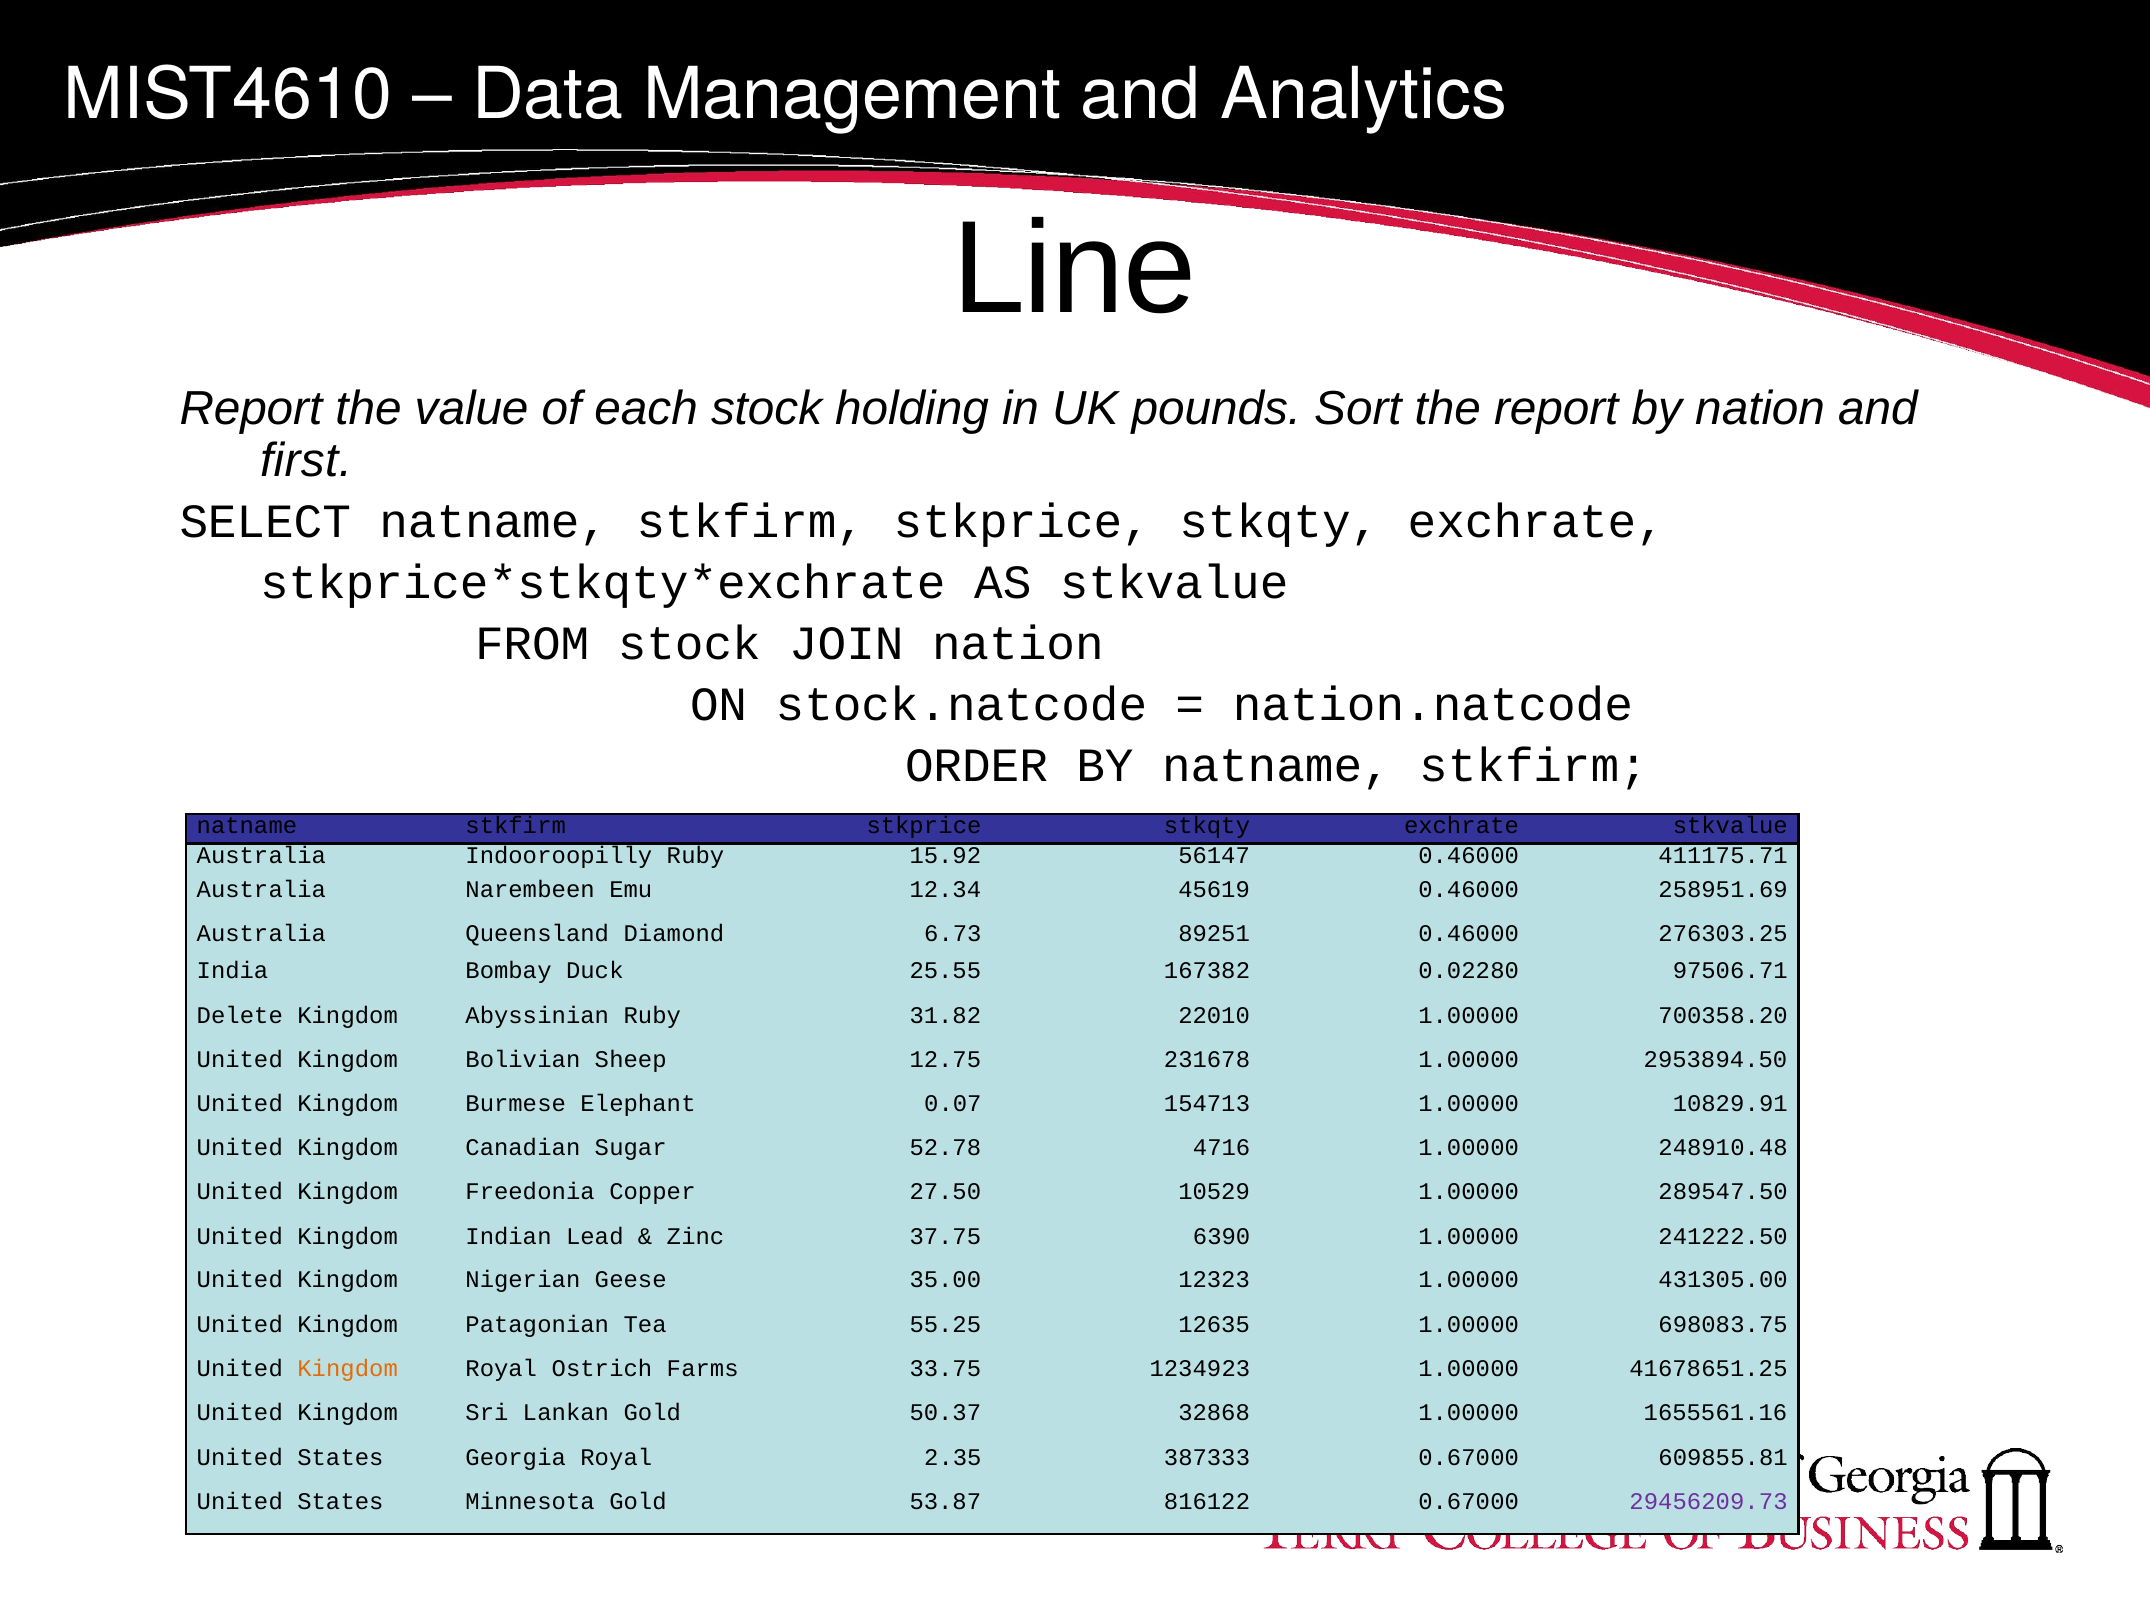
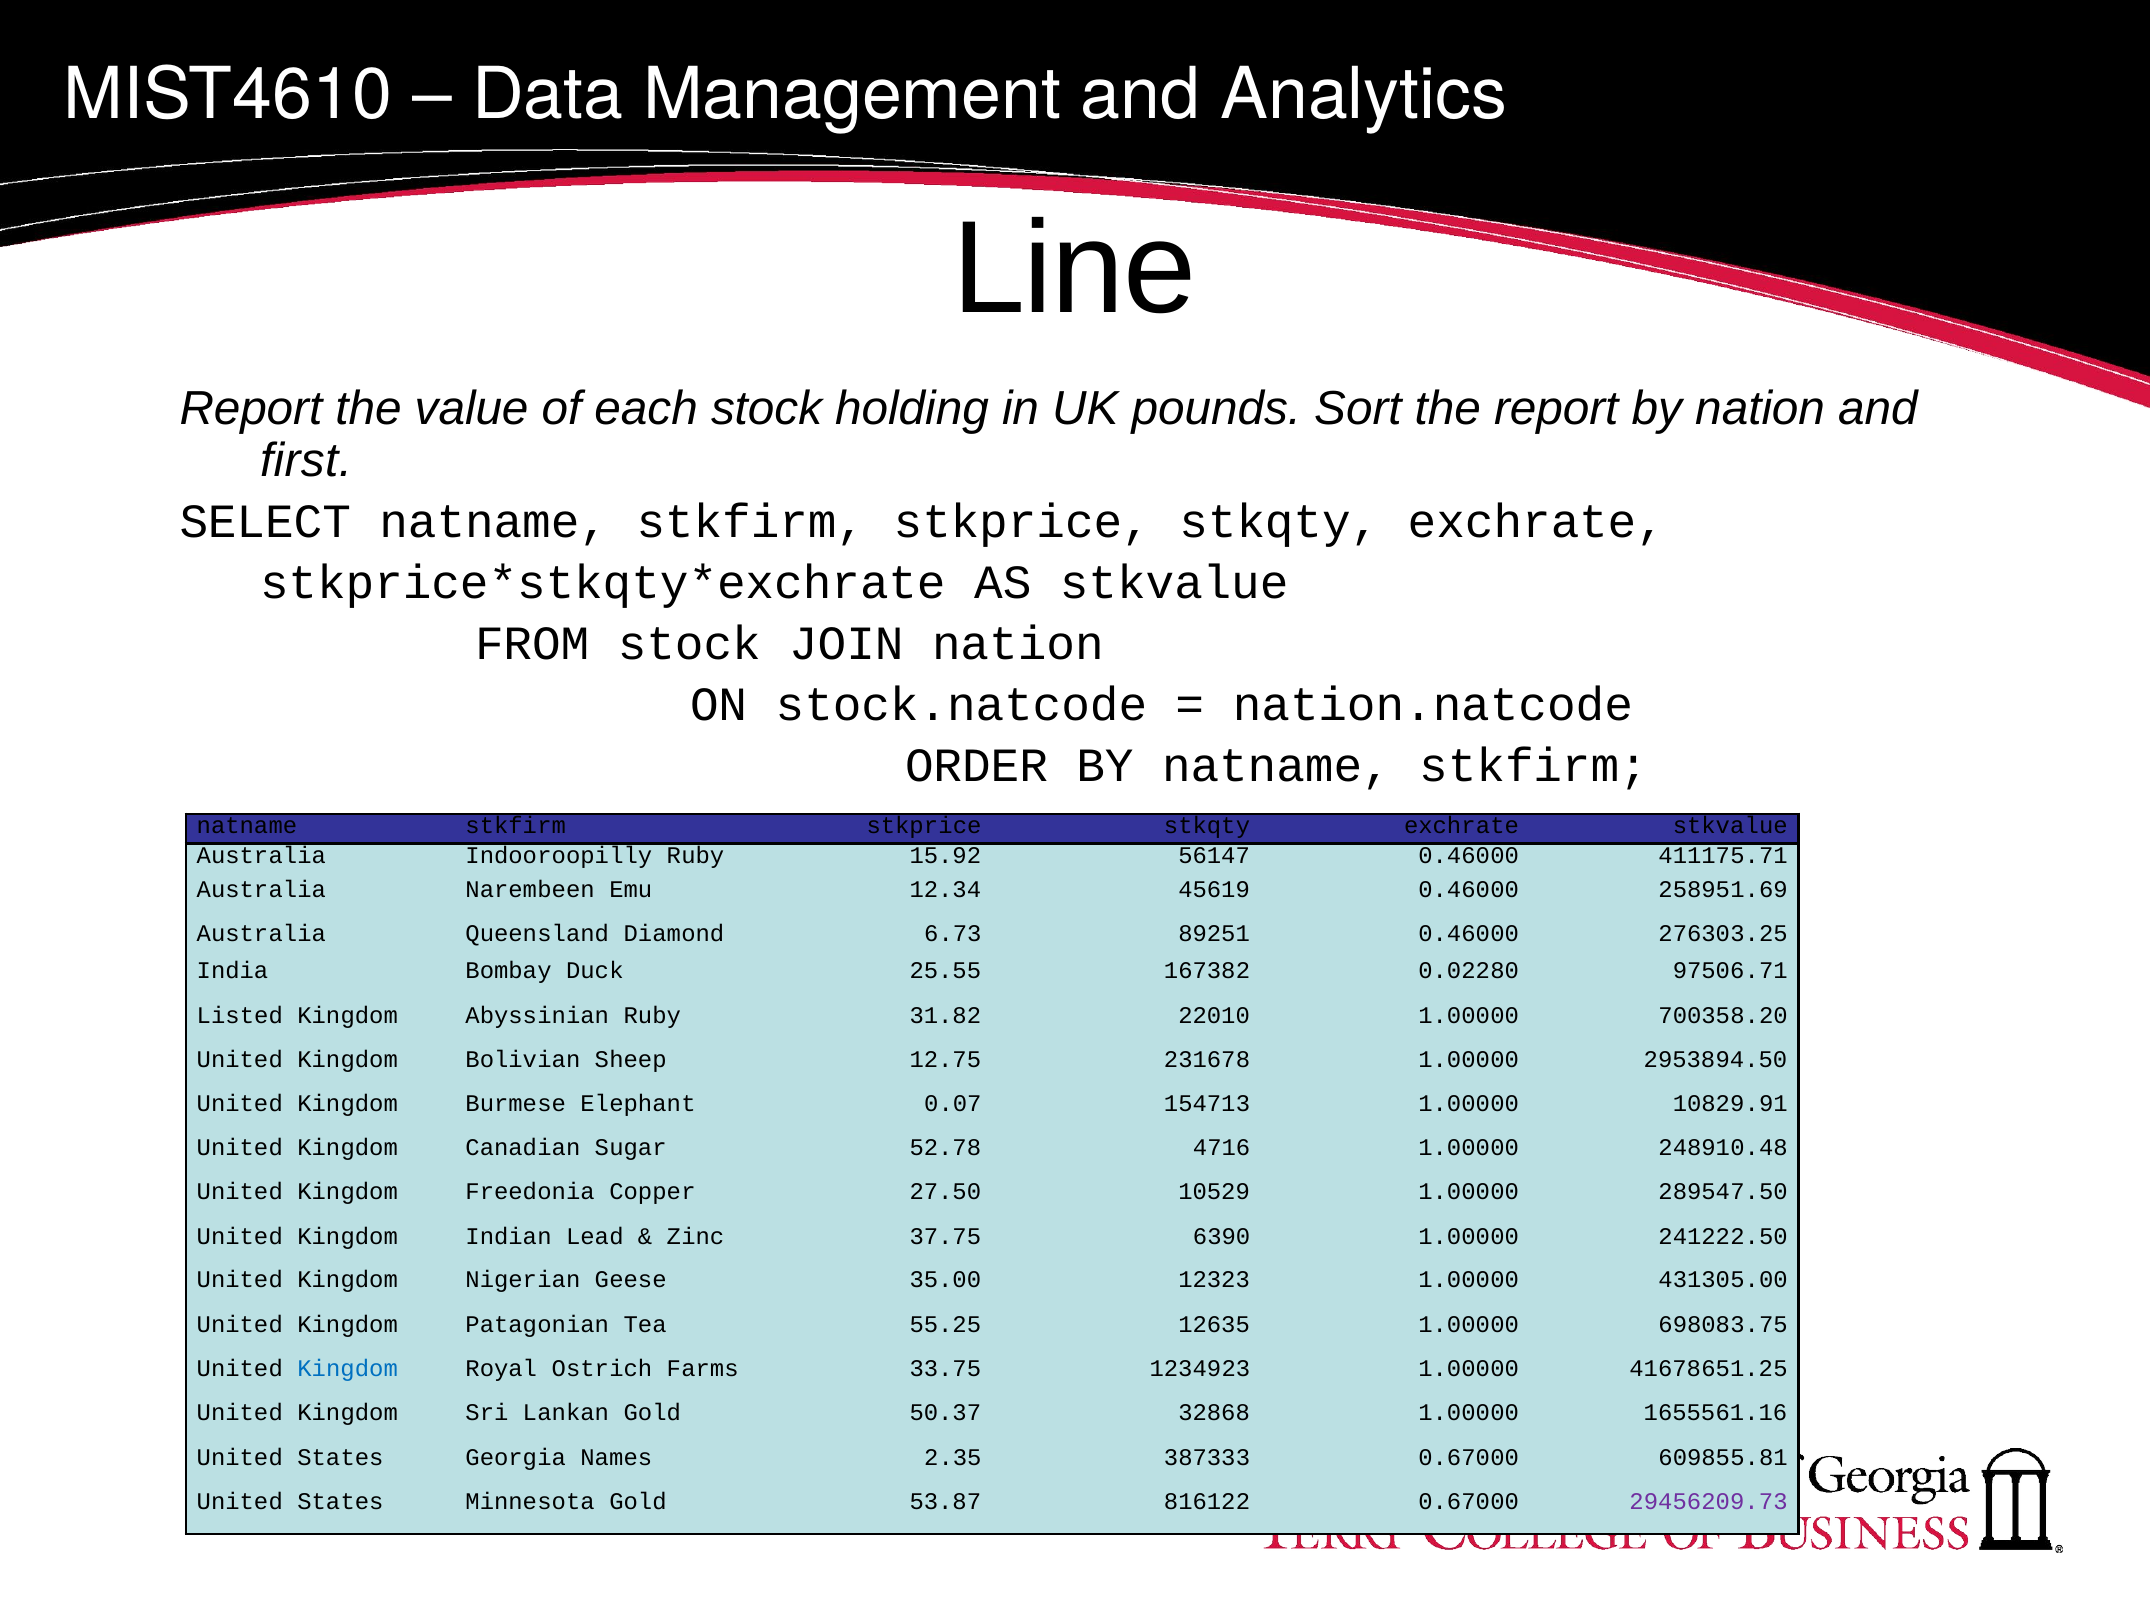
Delete: Delete -> Listed (240, 1016)
Kingdom colour: orange -> blue (348, 1369)
Georgia Royal: Royal -> Names (616, 1458)
